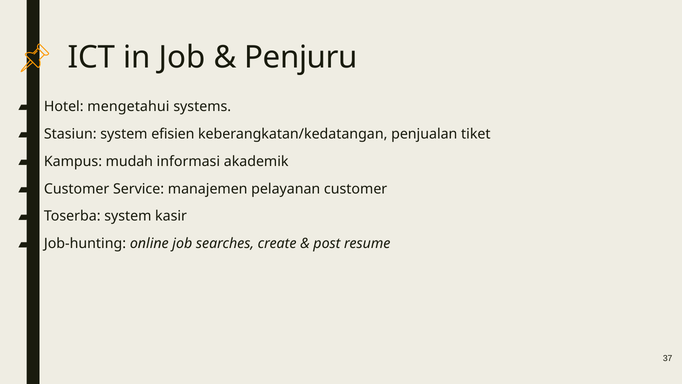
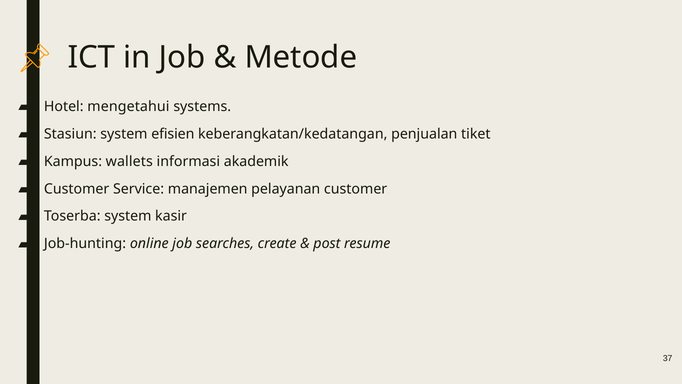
Penjuru: Penjuru -> Metode (301, 58)
mudah: mudah -> wallets (129, 161)
